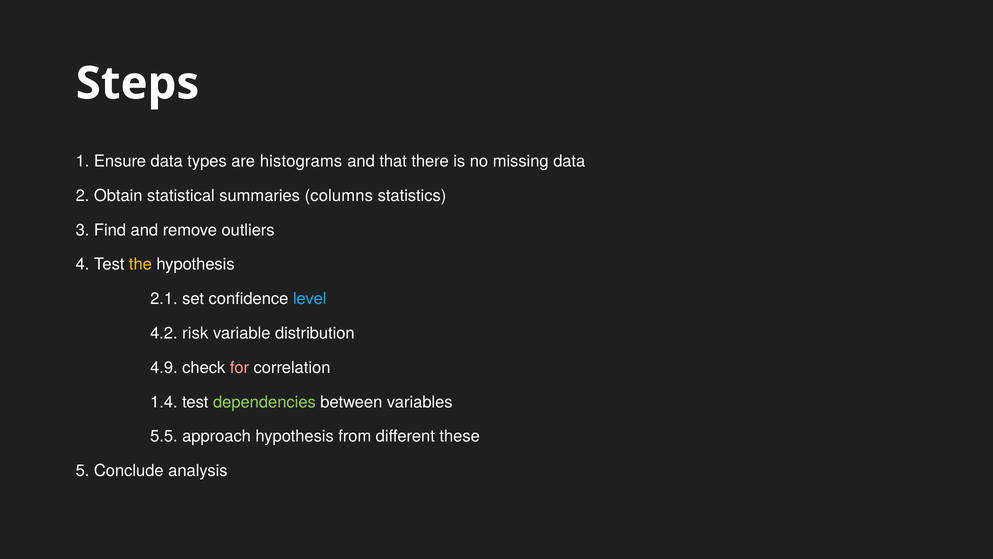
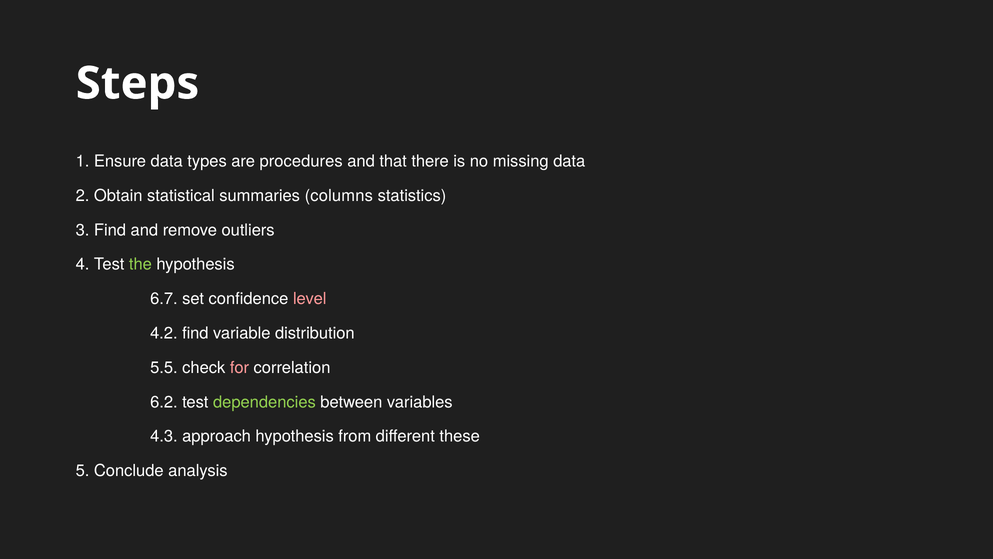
histograms: histograms -> procedures (301, 161)
the colour: yellow -> light green (140, 264)
2.1: 2.1 -> 6.7 (164, 299)
level colour: light blue -> pink (310, 299)
4.2 risk: risk -> find (195, 333)
4.9: 4.9 -> 5.5 (164, 367)
1.4: 1.4 -> 6.2 (164, 402)
5.5: 5.5 -> 4.3 (164, 436)
